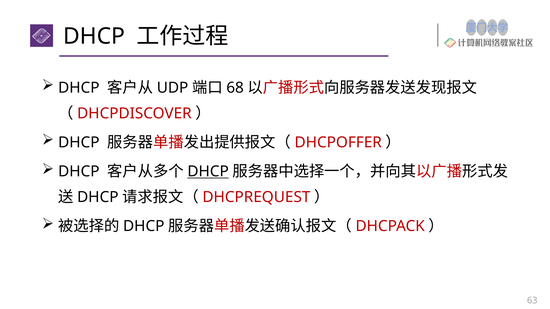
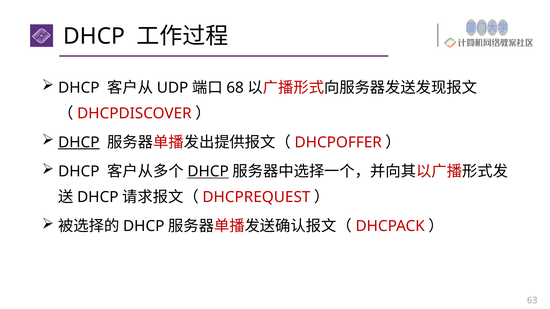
DHCP underline: none -> present (79, 143)
